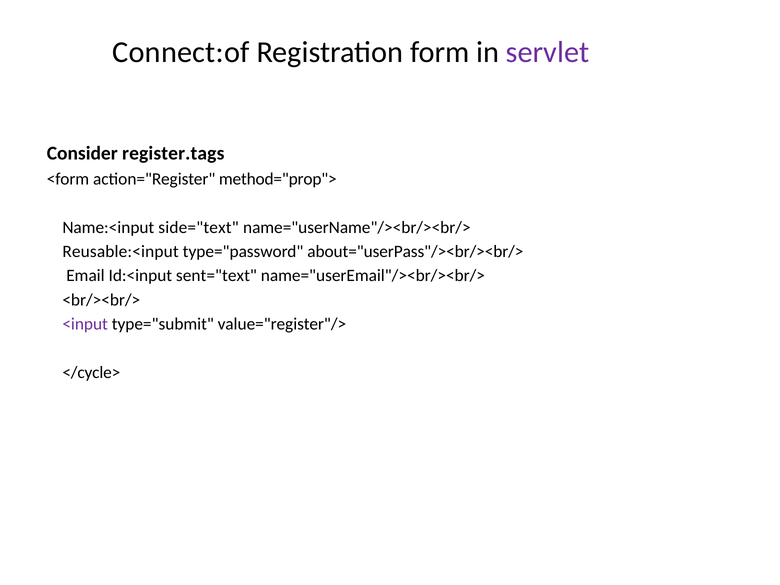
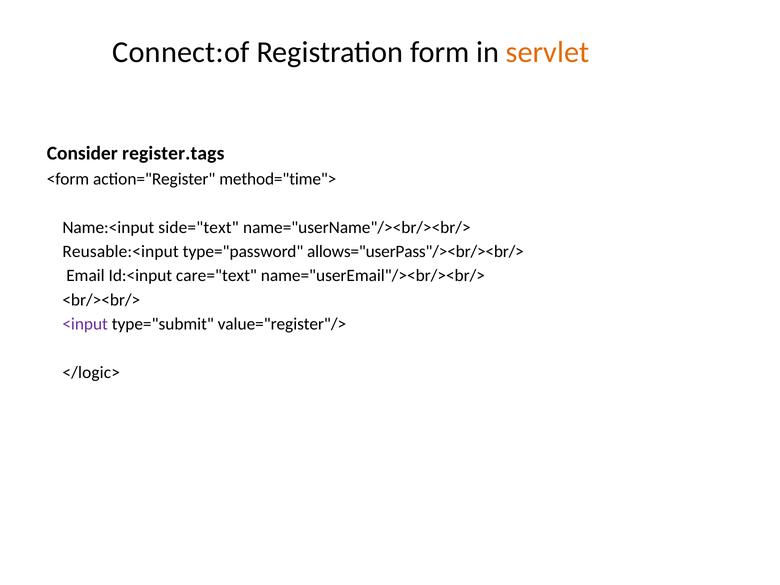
servlet colour: purple -> orange (548, 52)
method="prop">: method="prop"> -> method="time"> (278, 179)
about="userPass"/><br/><br/>: about="userPass"/><br/><br/> -> allows="userPass"/><br/><br/> (415, 252)
sent="text: sent="text -> care="text (216, 276)
</cycle>: </cycle> -> </logic> (91, 373)
